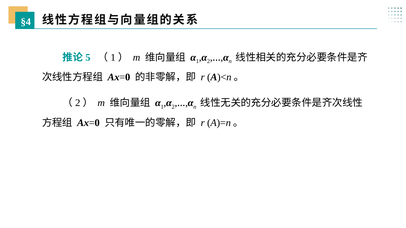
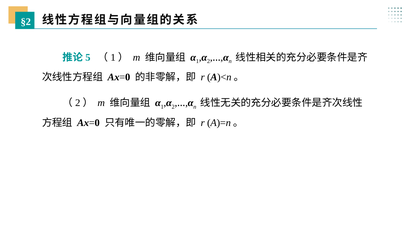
§4: §4 -> §2 (26, 22)
